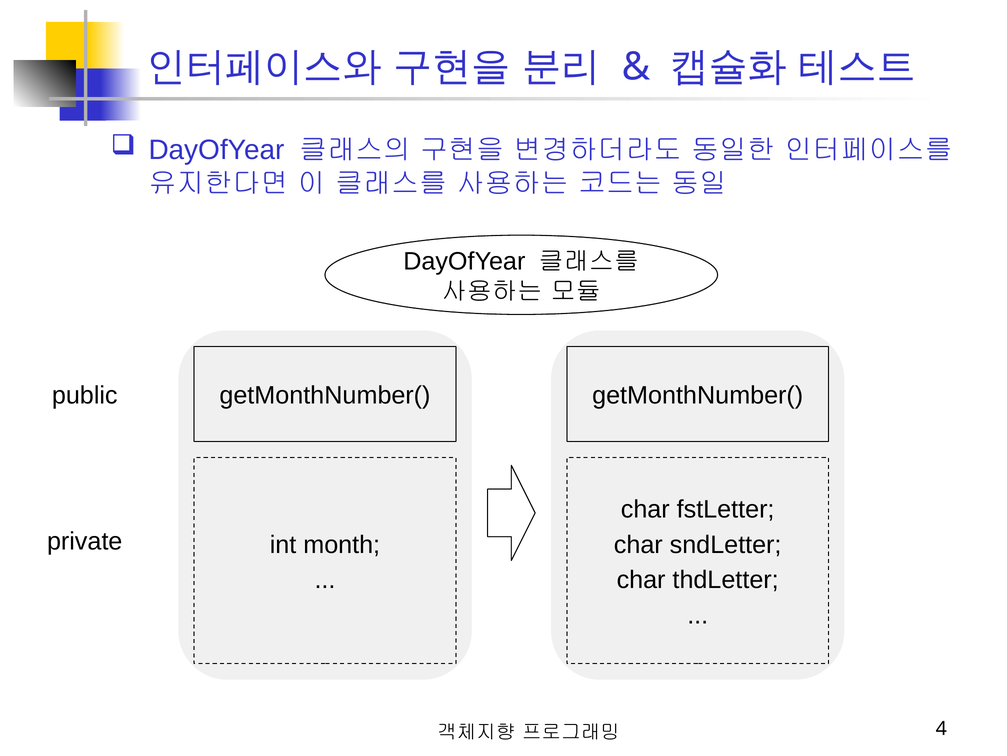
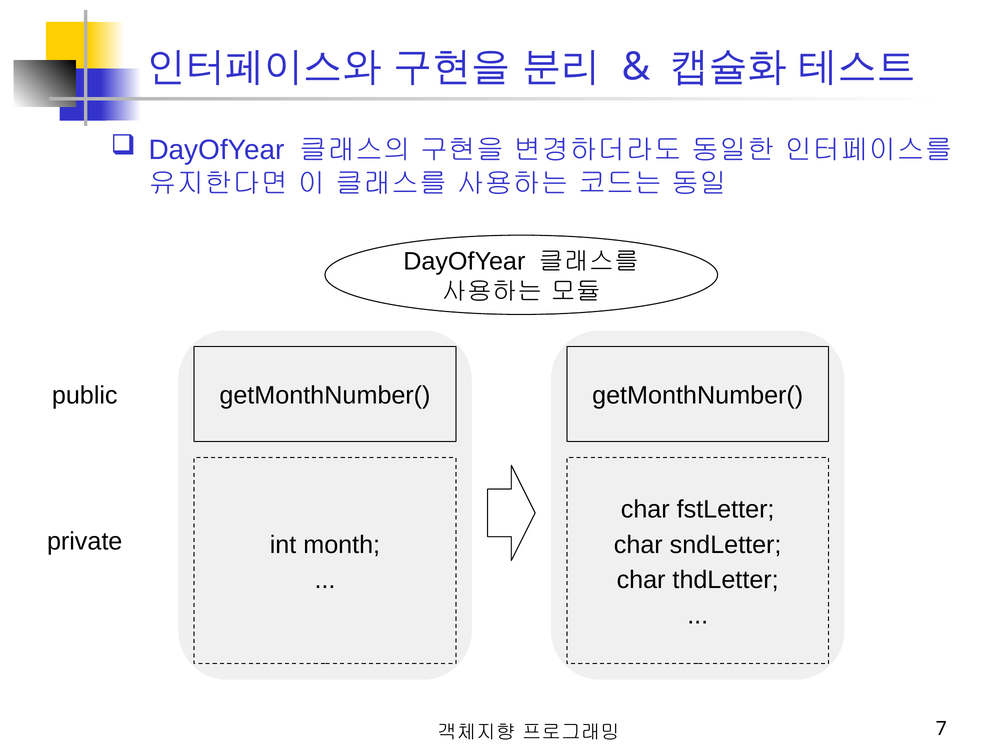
4: 4 -> 7 (941, 728)
